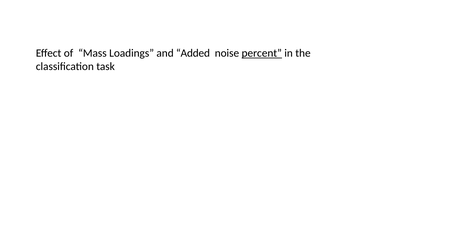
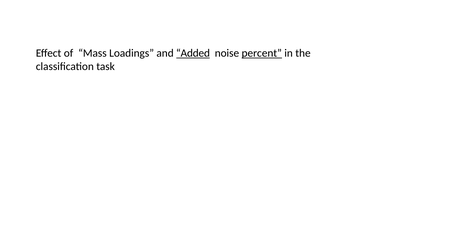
Added underline: none -> present (193, 53)
